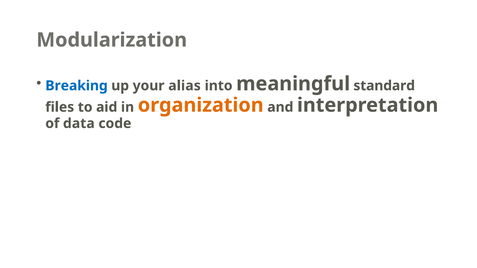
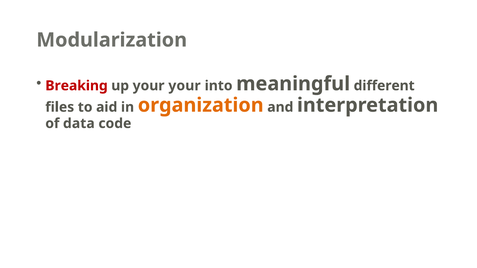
Breaking colour: blue -> red (77, 86)
your alias: alias -> your (185, 86)
standard: standard -> different (384, 86)
